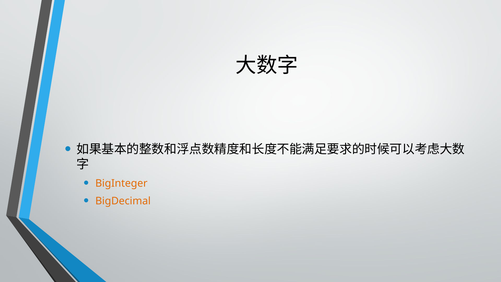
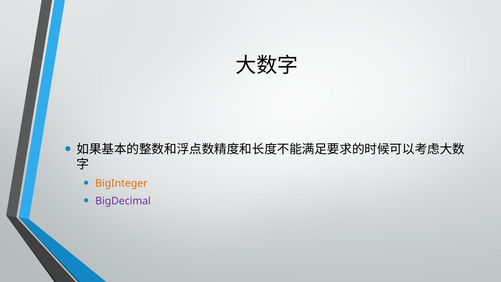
BigDecimal colour: orange -> purple (123, 201)
